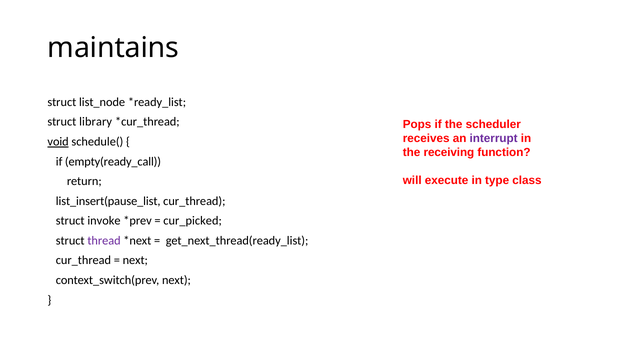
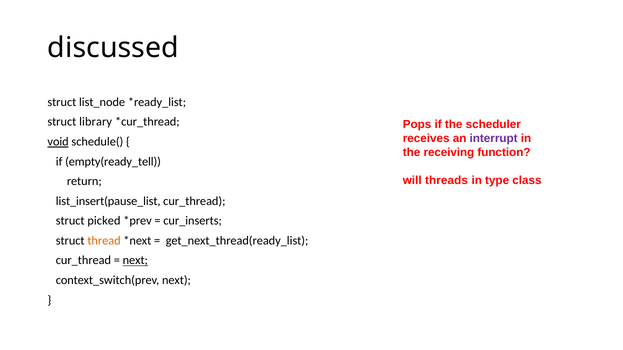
maintains: maintains -> discussed (113, 48)
empty(ready_call: empty(ready_call -> empty(ready_tell (113, 162)
execute: execute -> threads (446, 181)
invoke: invoke -> picked (104, 221)
cur_picked: cur_picked -> cur_inserts (193, 221)
thread colour: purple -> orange (104, 241)
next underline: none -> present (135, 261)
